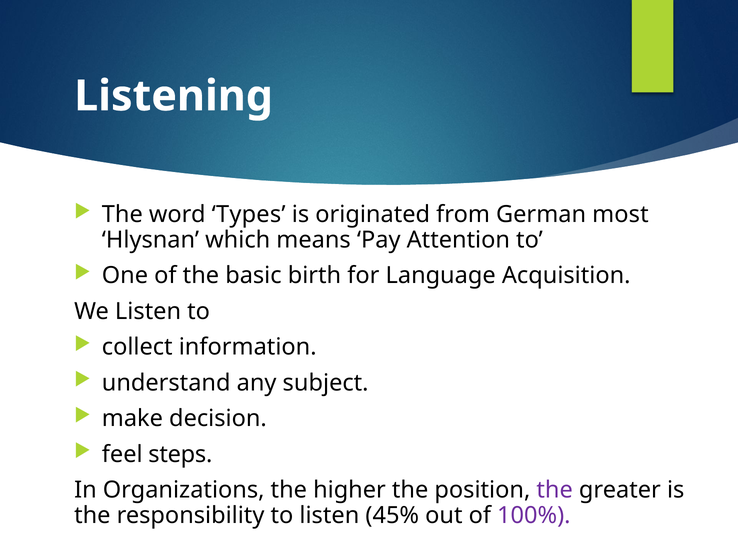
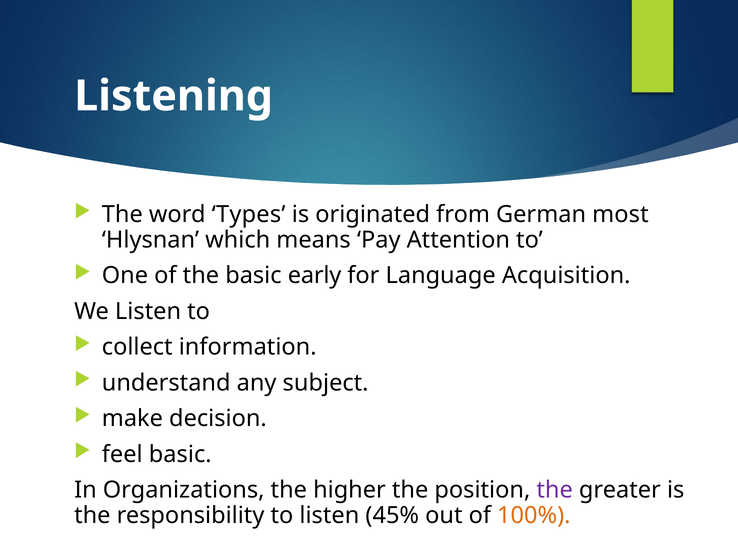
birth: birth -> early (315, 275)
feel steps: steps -> basic (180, 454)
100% colour: purple -> orange (534, 515)
